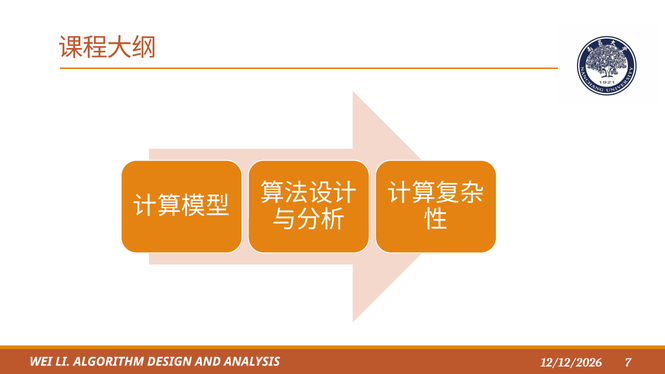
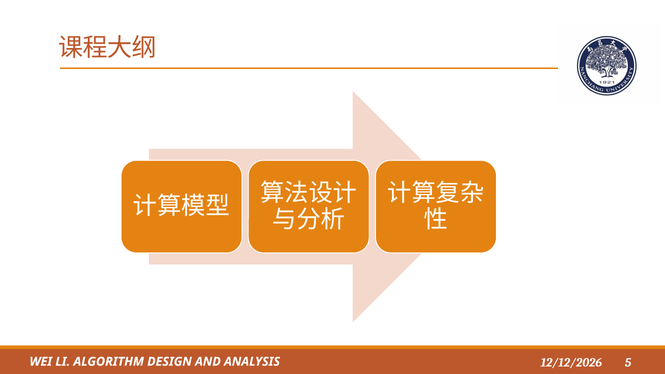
7: 7 -> 5 (628, 363)
